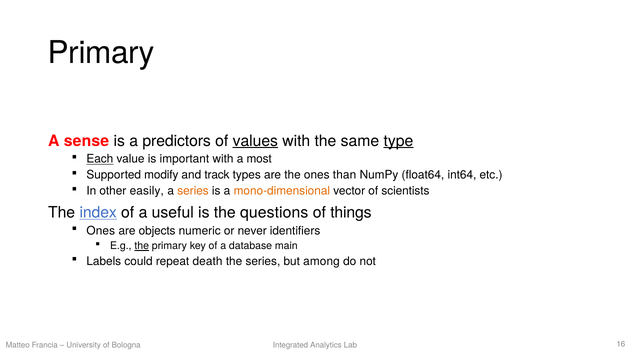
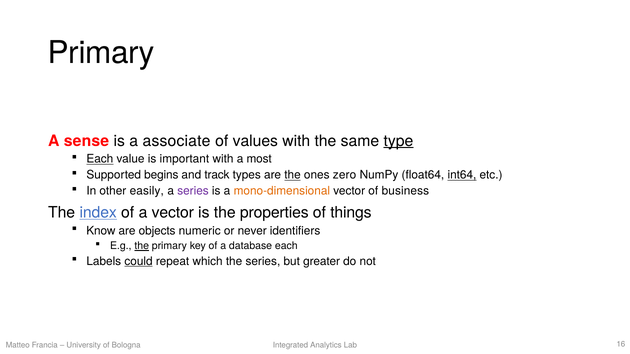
predictors: predictors -> associate (177, 141)
values underline: present -> none (255, 141)
modify: modify -> begins (161, 175)
the underline: none -> present (293, 175)
than: than -> zero (345, 175)
int64 underline: none -> present (462, 175)
series colour: orange -> purple (193, 191)
scientists: scientists -> business (405, 191)
a useful: useful -> vector (173, 213)
questions: questions -> properties (274, 213)
Ones: Ones -> Know (101, 231)
database main: main -> each (286, 246)
could underline: none -> present (139, 262)
death: death -> which (208, 262)
among: among -> greater (322, 262)
